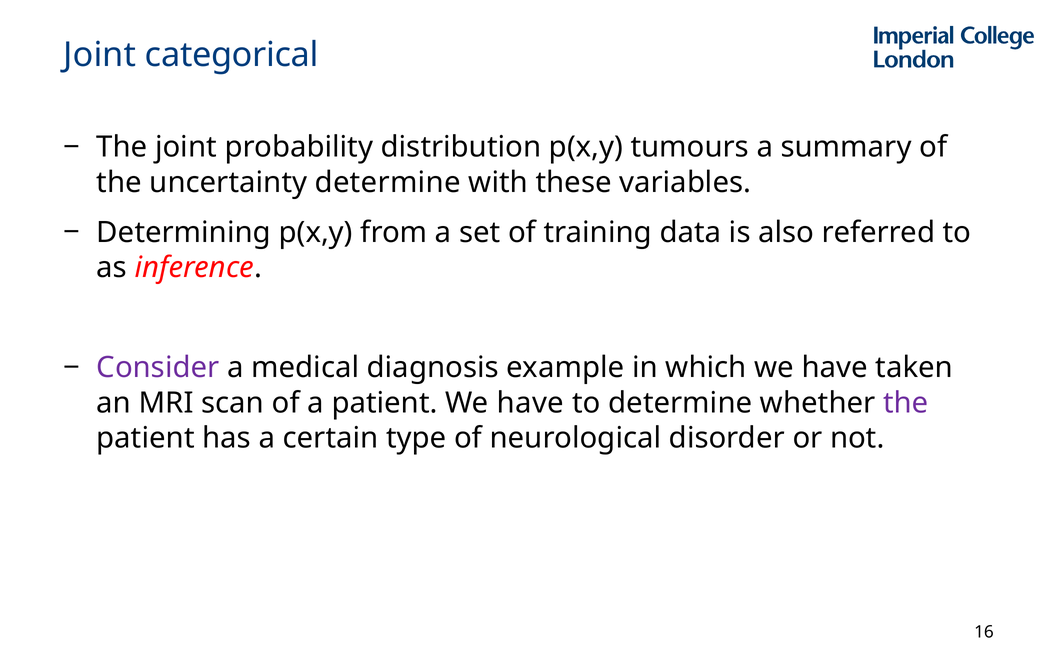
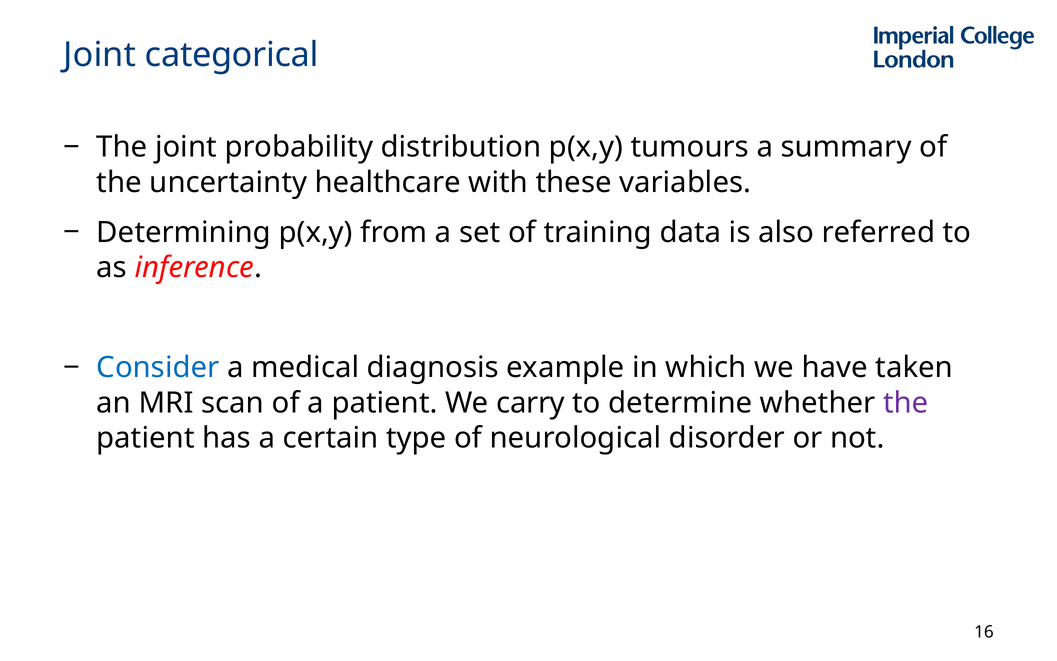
uncertainty determine: determine -> healthcare (388, 182)
Consider colour: purple -> blue (158, 367)
patient We have: have -> carry (531, 403)
